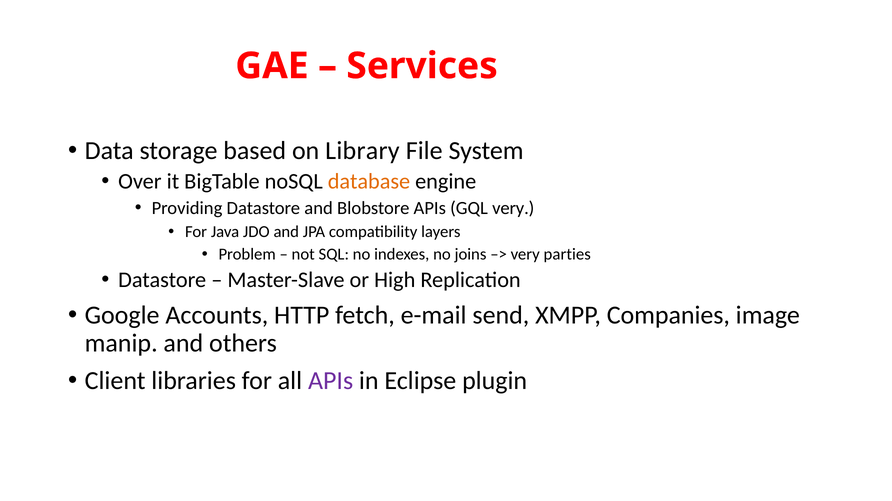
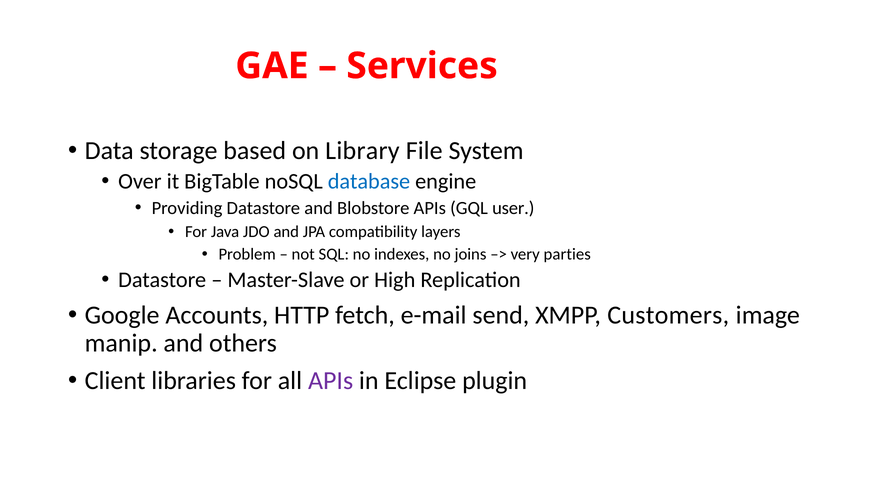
database colour: orange -> blue (369, 182)
GQL very: very -> user (513, 208)
Companies: Companies -> Customers (668, 316)
